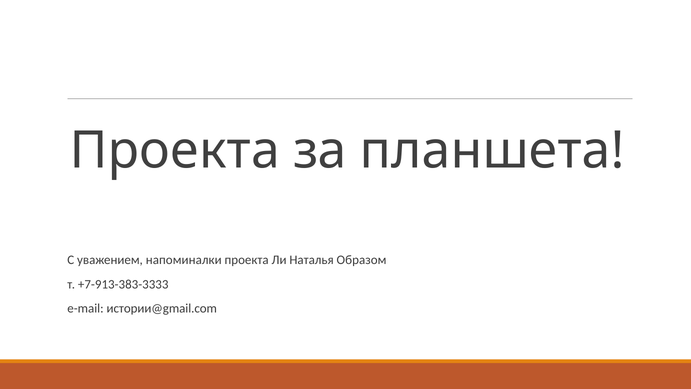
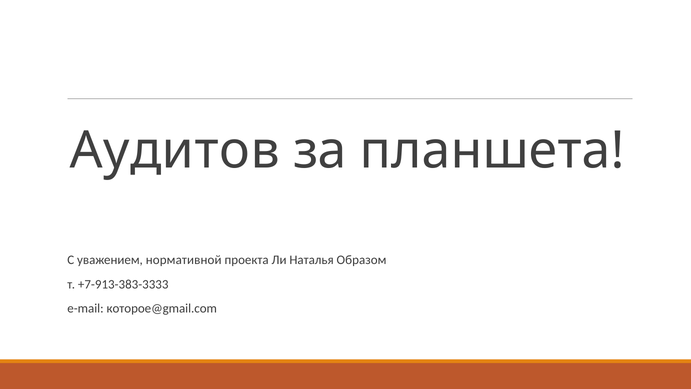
Проекта: Проекта -> Аудитов (175, 150)
напоминалки: напоминалки -> нормативной (184, 260)
истории@gmail.com: истории@gmail.com -> которое@gmail.com (162, 308)
